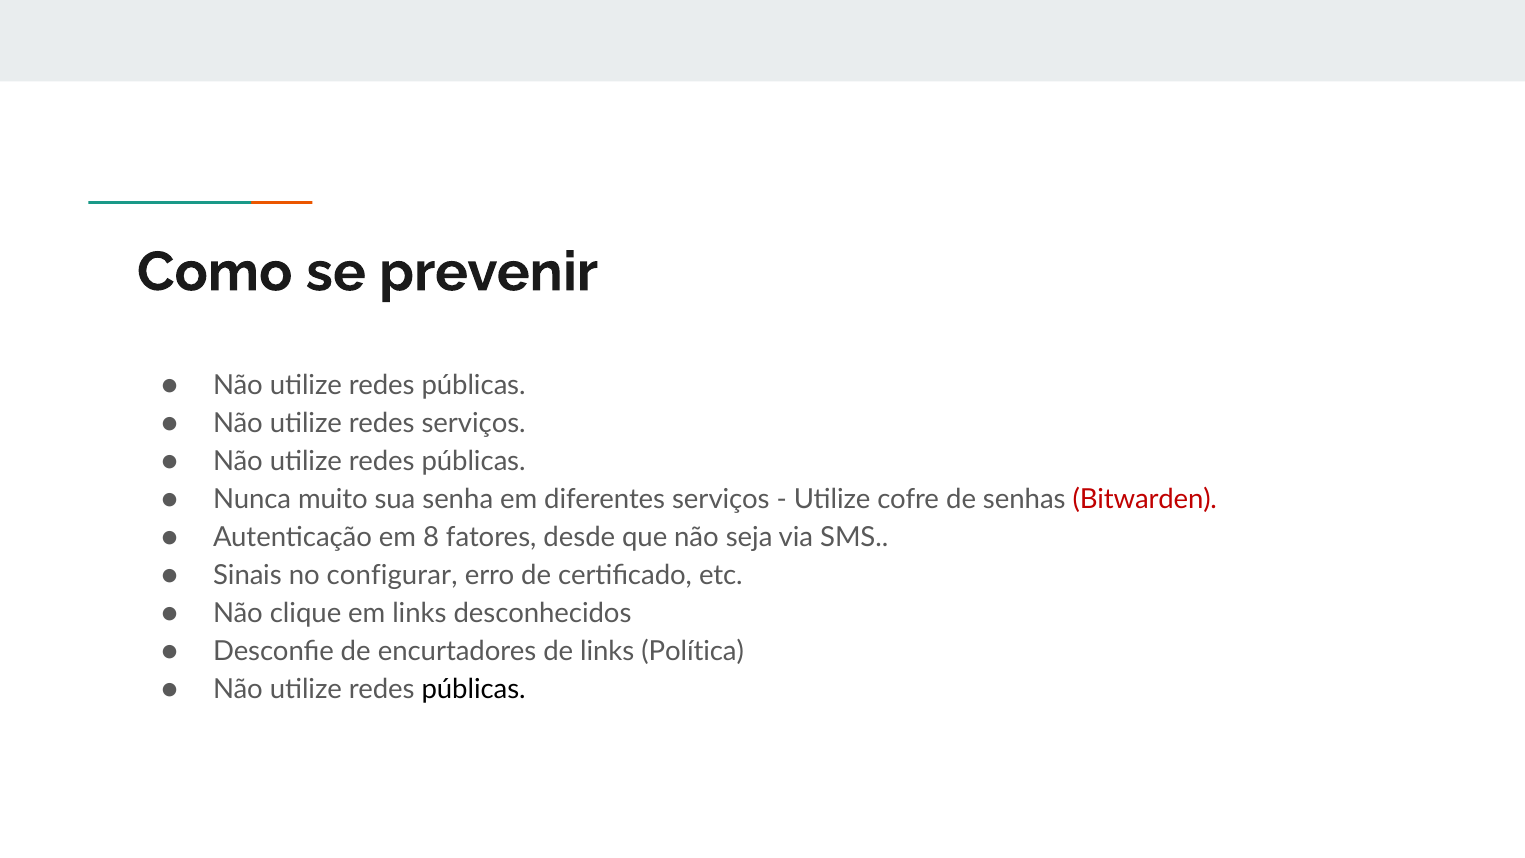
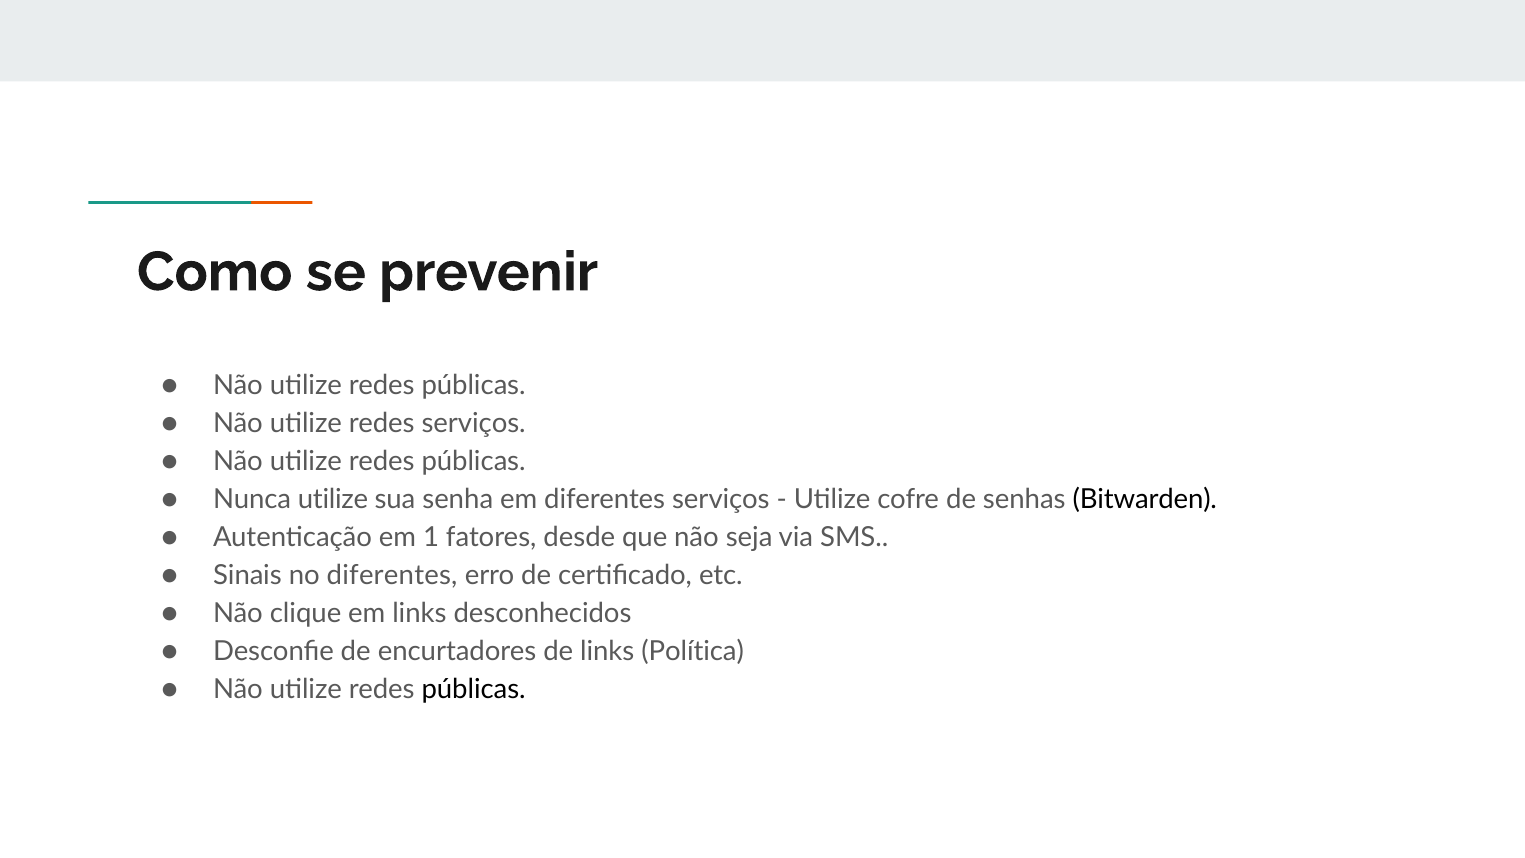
Nunca muito: muito -> utilize (333, 499)
Bitwarden colour: red -> black (1145, 499)
8: 8 -> 1 (431, 537)
no configurar: configurar -> diferentes (392, 575)
